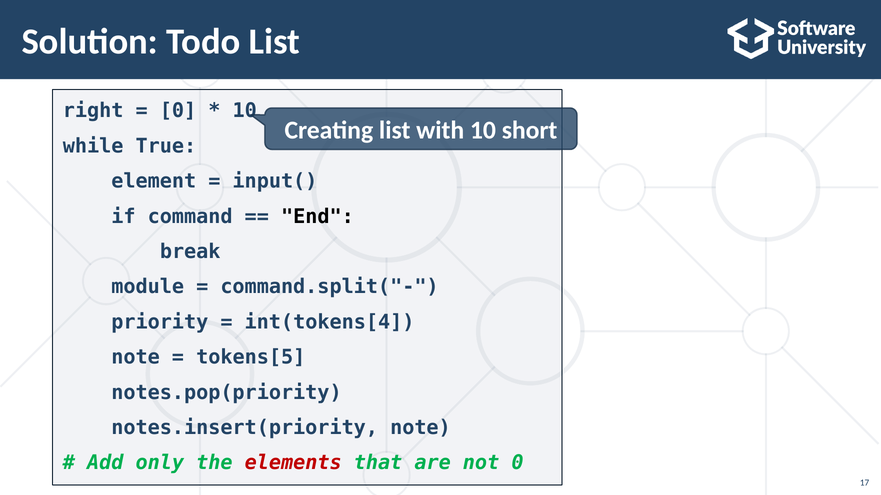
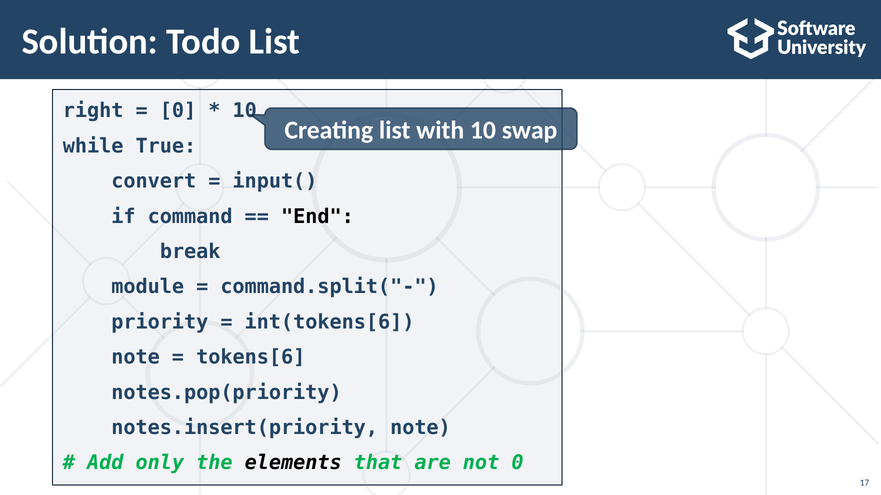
short: short -> swap (530, 131)
element: element -> convert (154, 181)
int(tokens[4: int(tokens[4 -> int(tokens[6 (330, 322)
tokens[5: tokens[5 -> tokens[6 (251, 358)
elements colour: red -> black (293, 463)
